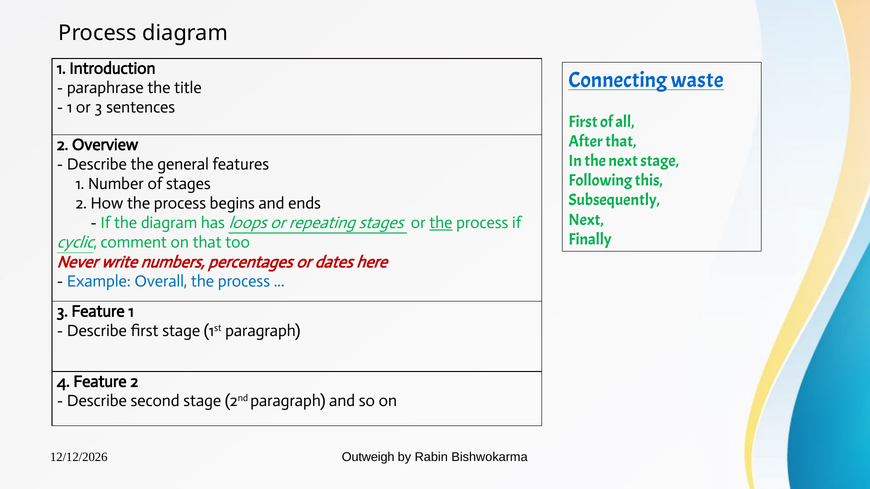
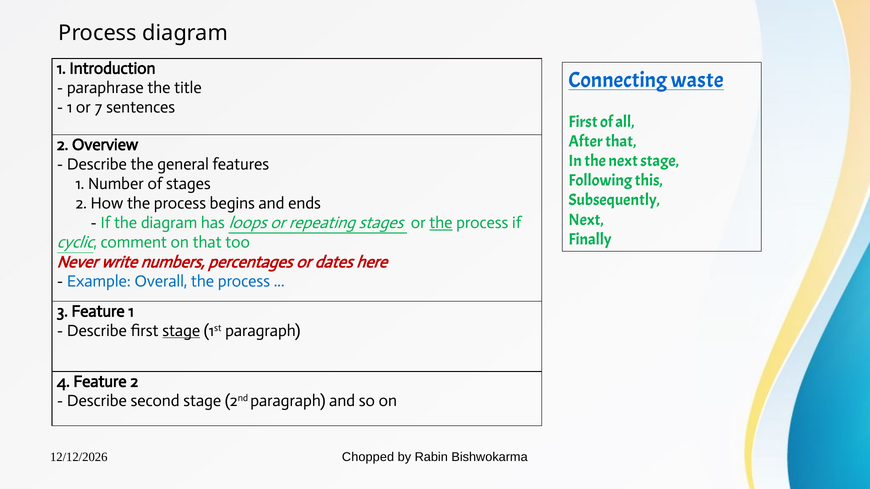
or 3: 3 -> 7 (98, 108)
stage underline: none -> present (181, 331)
Outweigh: Outweigh -> Chopped (368, 457)
